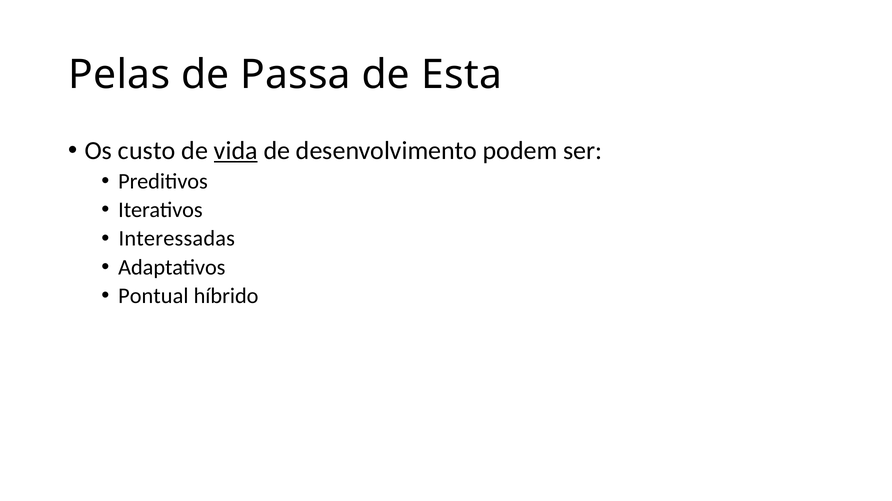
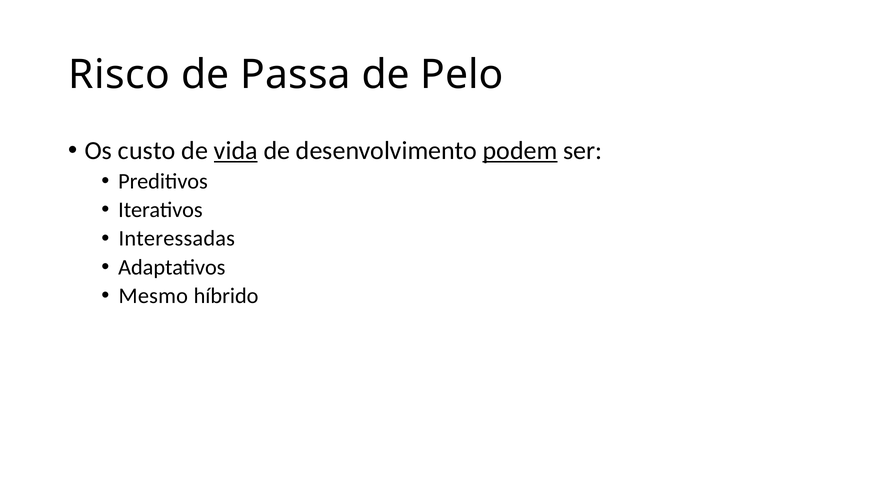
Pelas: Pelas -> Risco (119, 75)
Esta: Esta -> Pelo (462, 75)
podem underline: none -> present (520, 151)
Pontual: Pontual -> Mesmo (153, 296)
